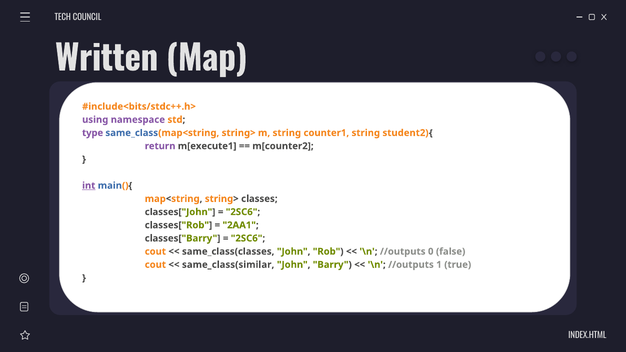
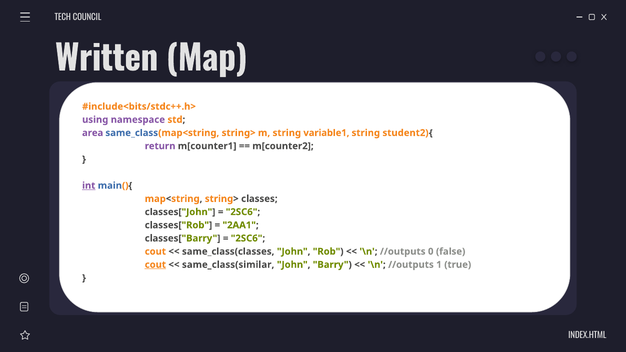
type: type -> area (93, 133)
counter1: counter1 -> variable1 (326, 133)
m[execute1: m[execute1 -> m[counter1 (207, 146)
cout underline: none -> present (155, 265)
